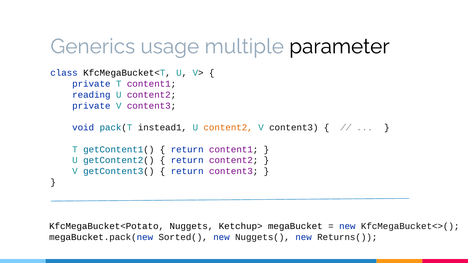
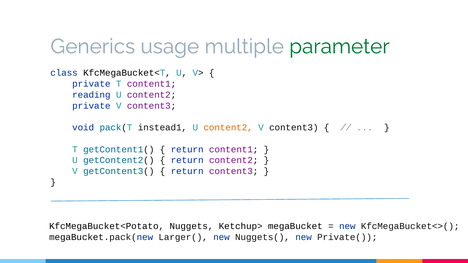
parameter colour: black -> green (339, 47)
Sorted(: Sorted( -> Larger( (183, 237)
Returns(: Returns( -> Private( (347, 237)
